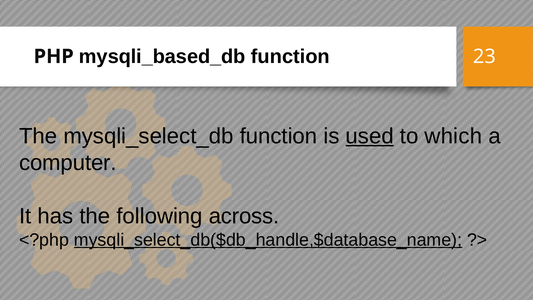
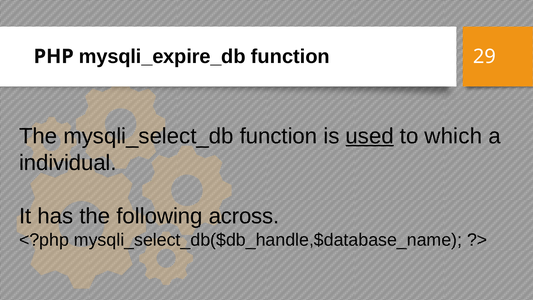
mysqli_based_db: mysqli_based_db -> mysqli_expire_db (162, 56)
23: 23 -> 29 (484, 57)
computer: computer -> individual (68, 163)
mysqli_select_db($db_handle,$database_name underline: present -> none (268, 240)
